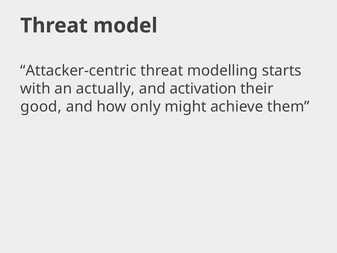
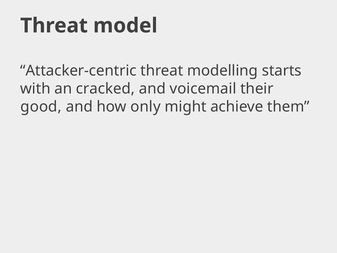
actually: actually -> cracked (105, 89)
activation: activation -> voicemail (203, 89)
